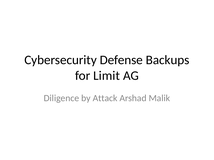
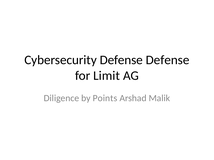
Defense Backups: Backups -> Defense (168, 60)
Attack: Attack -> Points (105, 98)
